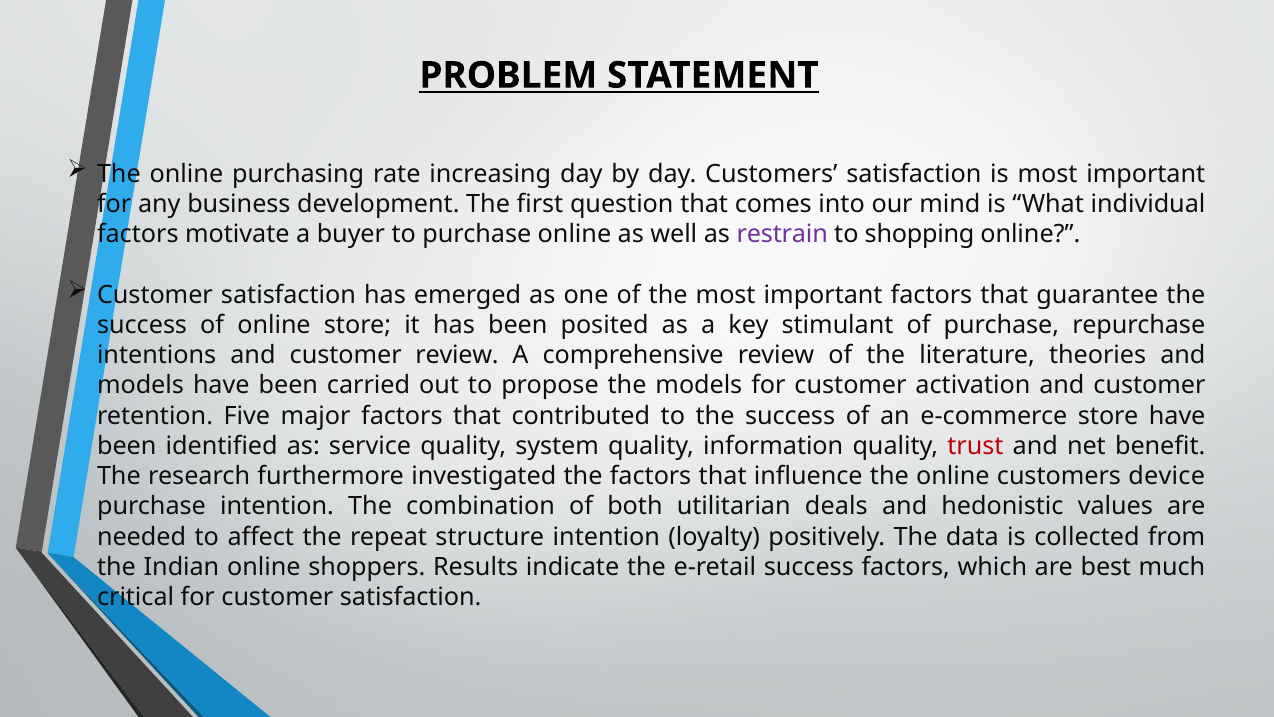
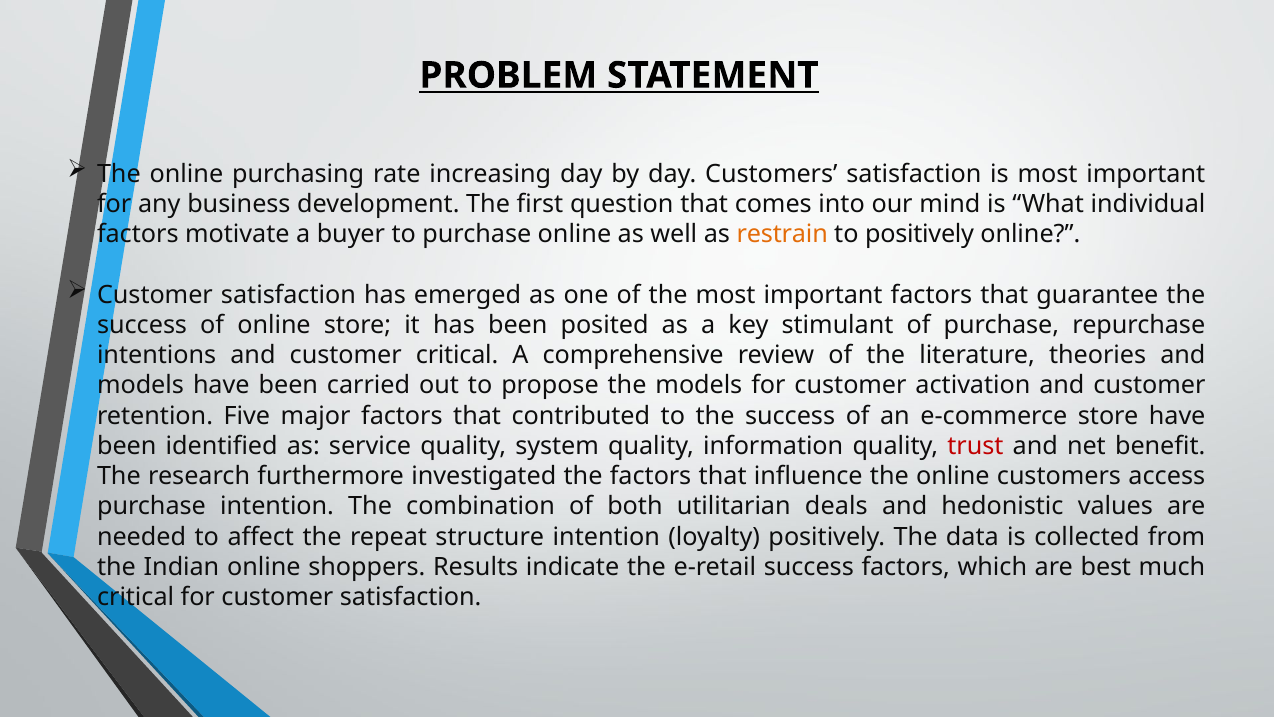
restrain colour: purple -> orange (782, 234)
to shopping: shopping -> positively (920, 234)
customer review: review -> critical (457, 355)
device: device -> access (1167, 476)
